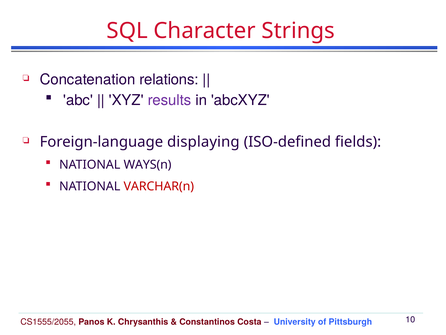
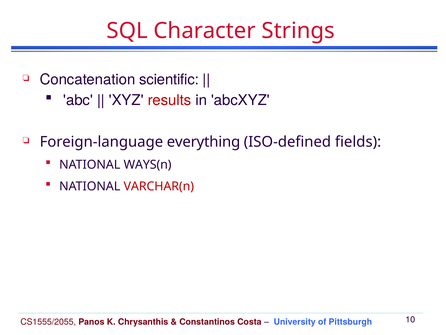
relations: relations -> scientific (169, 79)
results colour: purple -> red (169, 100)
displaying: displaying -> everything (204, 142)
